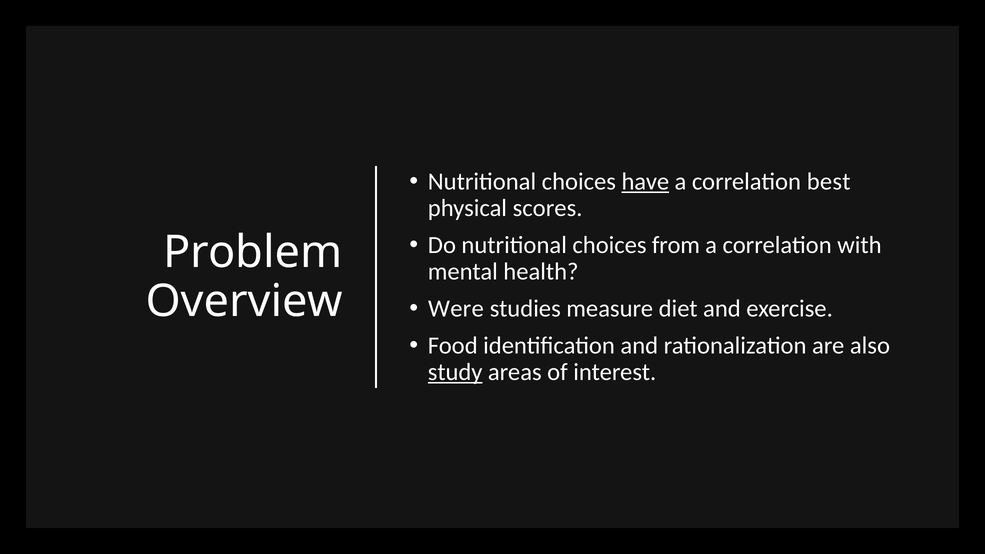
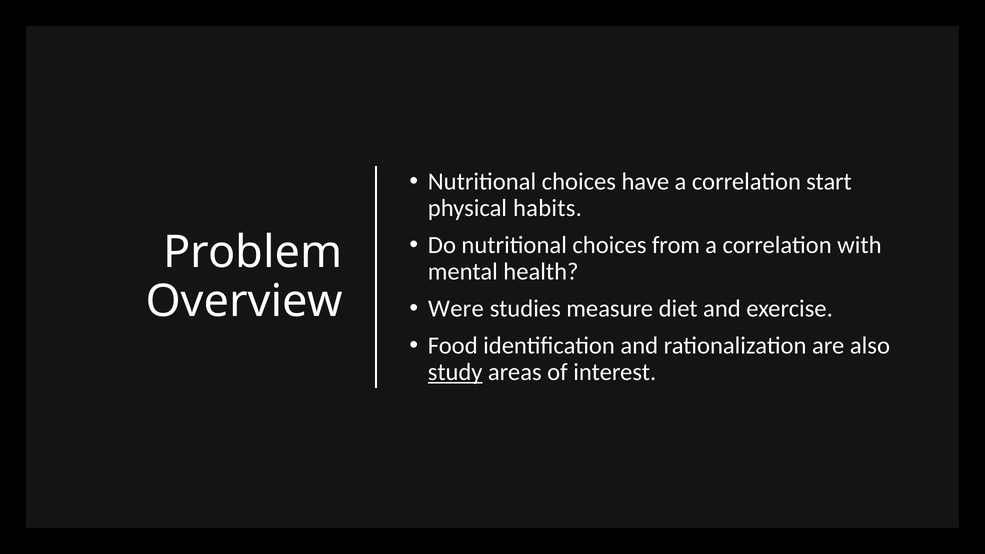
have underline: present -> none (645, 182)
best: best -> start (829, 182)
scores: scores -> habits (547, 208)
